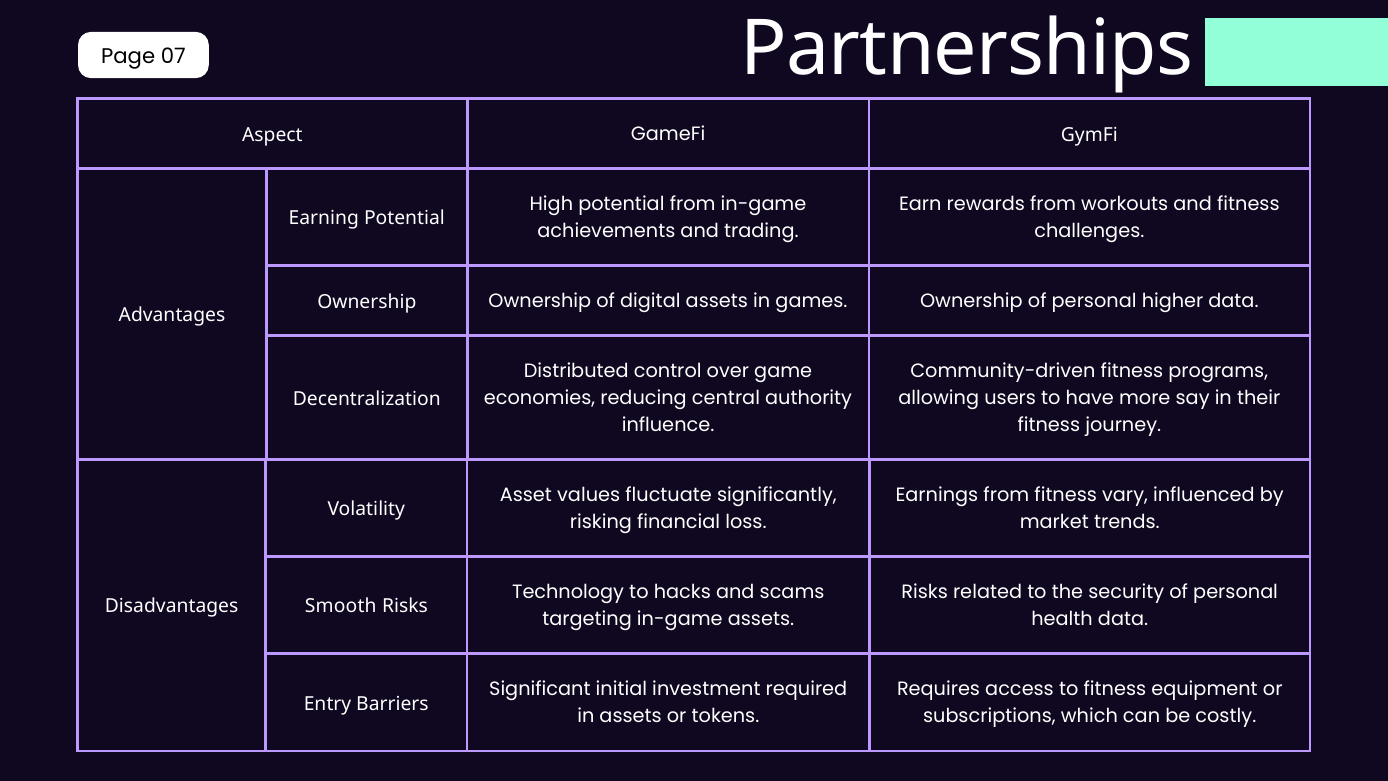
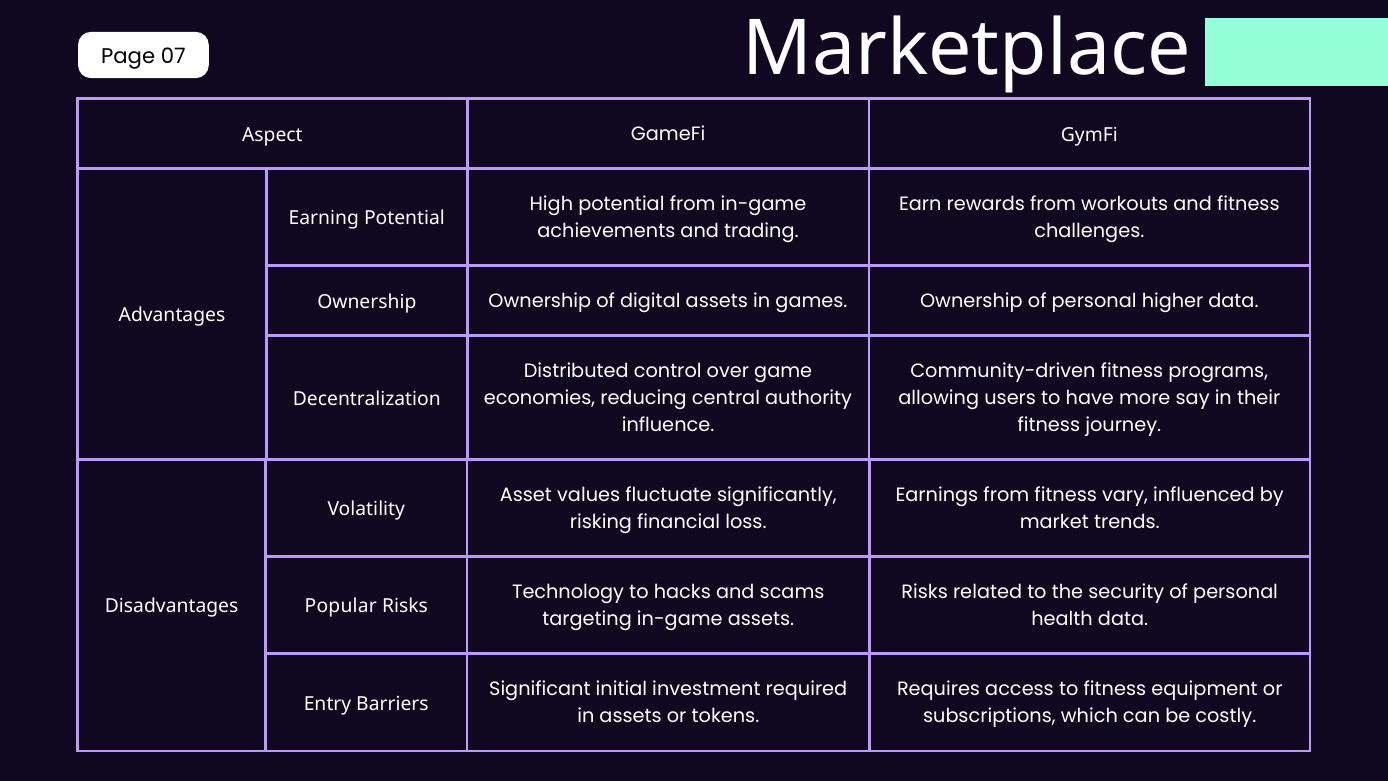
Partnerships: Partnerships -> Marketplace (967, 49)
Smooth: Smooth -> Popular (341, 606)
